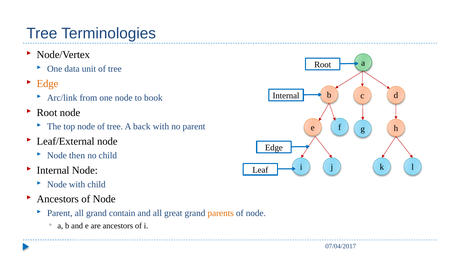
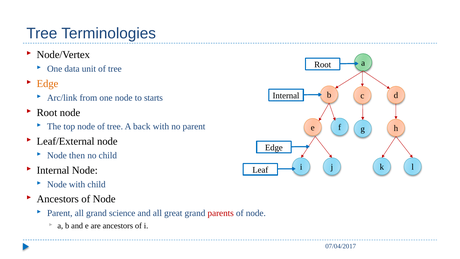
book: book -> starts (153, 98)
contain: contain -> science (122, 213)
parents colour: orange -> red (221, 213)
